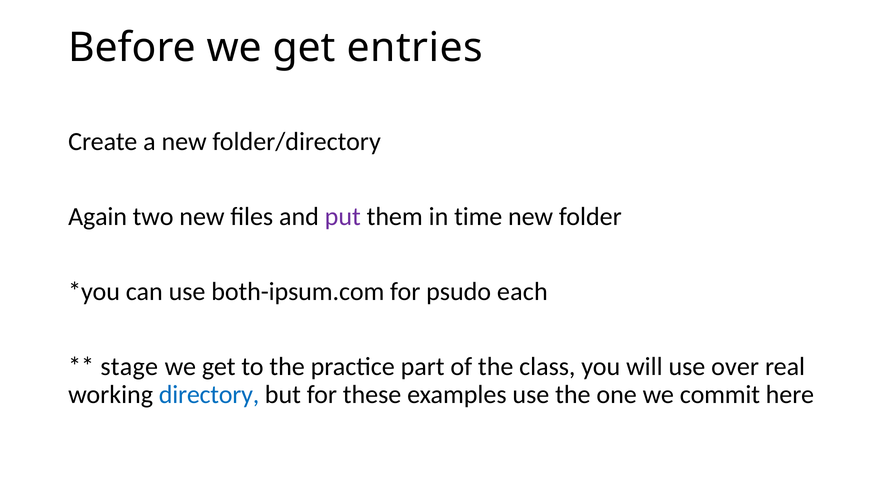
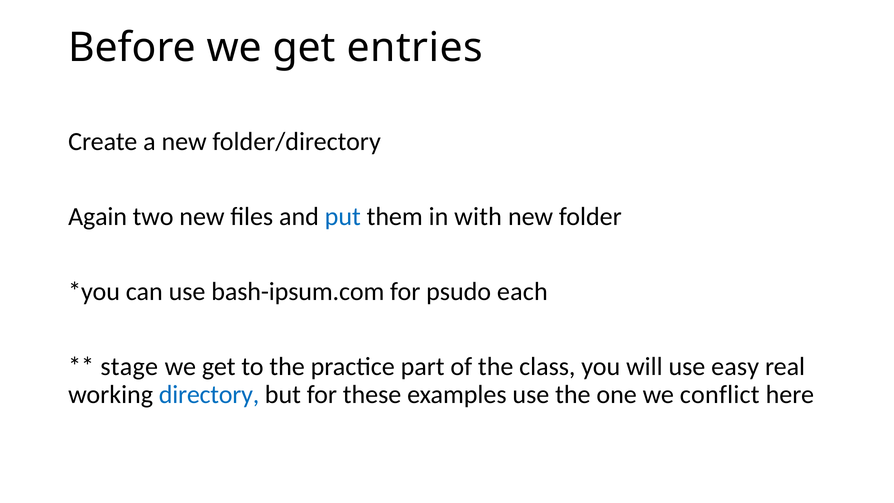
put colour: purple -> blue (343, 217)
time: time -> with (478, 217)
both-ipsum.com: both-ipsum.com -> bash-ipsum.com (298, 292)
over: over -> easy (735, 366)
commit: commit -> conflict (720, 394)
